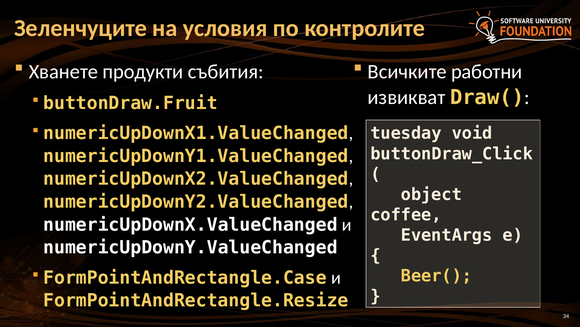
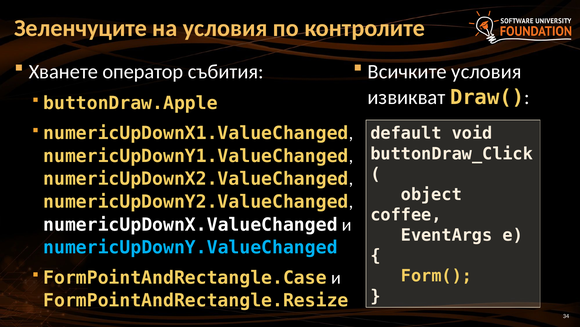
продукти: продукти -> оператор (143, 71)
Всичките работни: работни -> условия (487, 71)
buttonDraw.Fruit: buttonDraw.Fruit -> buttonDraw.Apple (130, 103)
tuesday: tuesday -> default (406, 133)
numericUpDownY.ValueChanged colour: white -> light blue (190, 247)
Beer(: Beer( -> Form( (436, 275)
